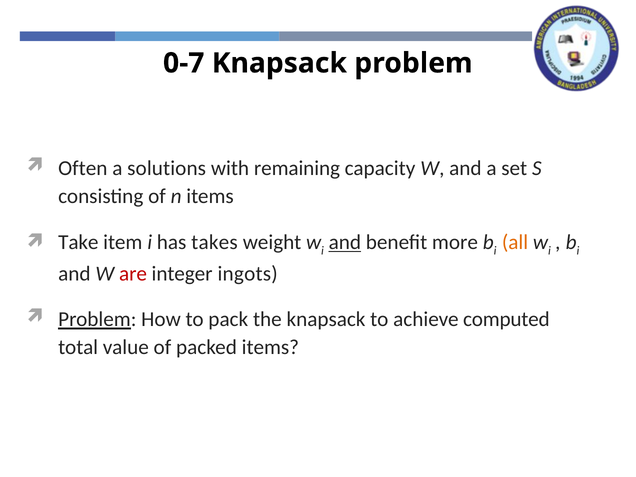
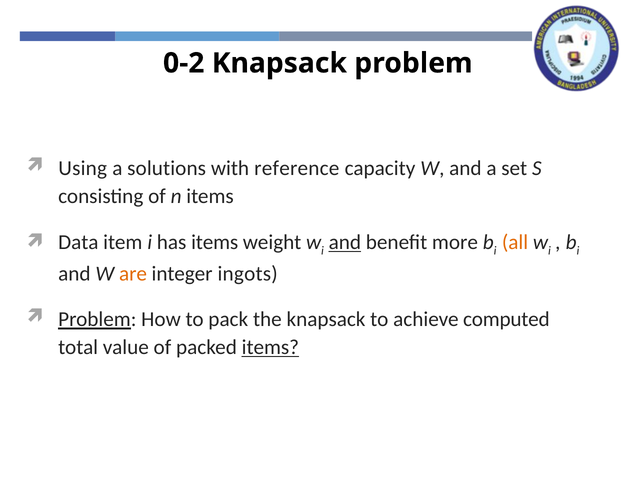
0-7: 0-7 -> 0-2 (184, 63)
Often: Often -> Using (83, 168)
remaining: remaining -> reference (297, 168)
Take: Take -> Data (78, 242)
has takes: takes -> items (215, 242)
are colour: red -> orange (133, 274)
items underline: none -> present (270, 347)
